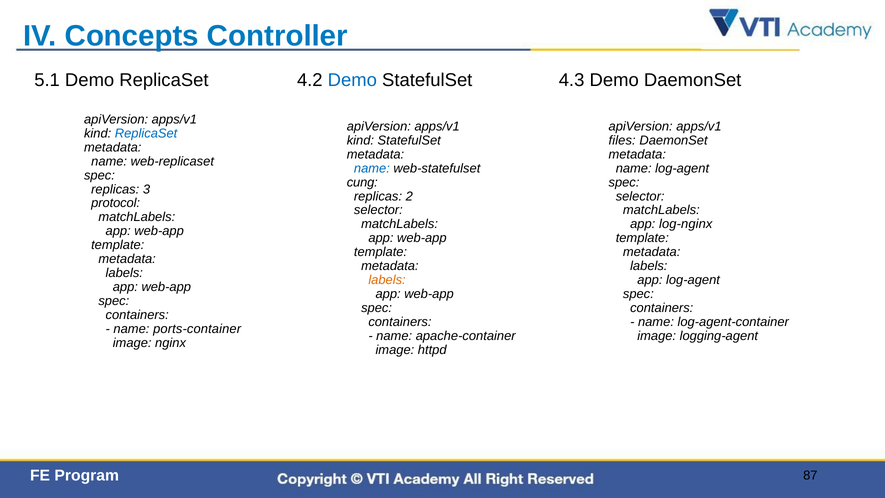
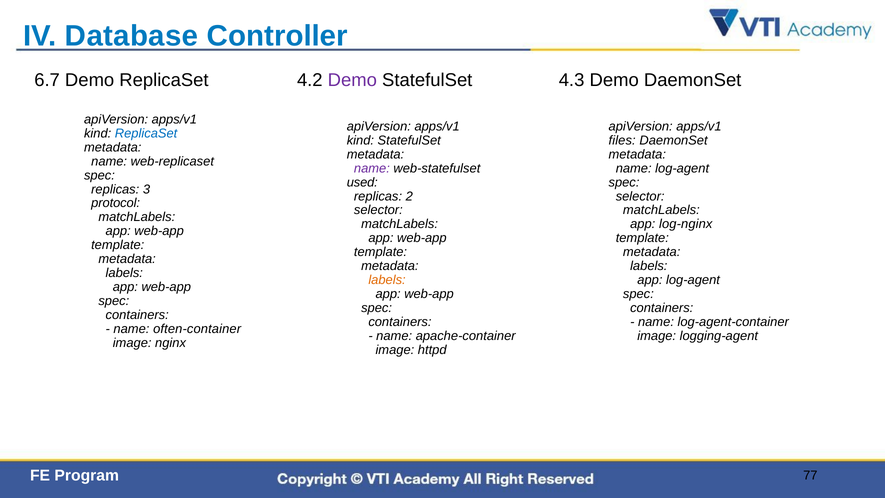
Concepts: Concepts -> Database (132, 36)
5.1: 5.1 -> 6.7 (47, 80)
Demo colour: blue -> purple (352, 80)
name colour: blue -> purple (372, 168)
cung: cung -> used (362, 182)
ports-container: ports-container -> often-container (197, 329)
87: 87 -> 77 (810, 476)
